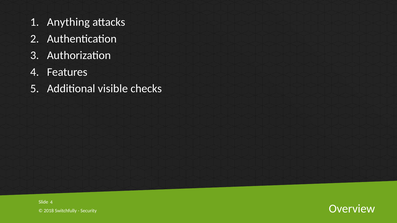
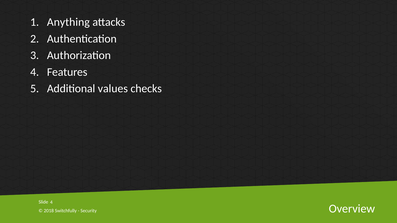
visible: visible -> values (113, 89)
